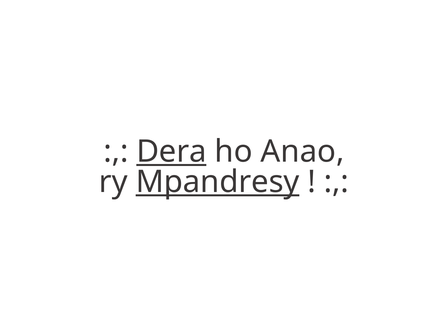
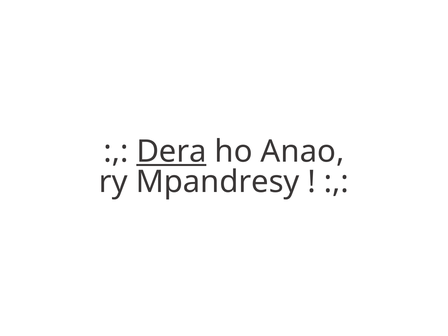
Mpandresy underline: present -> none (218, 182)
